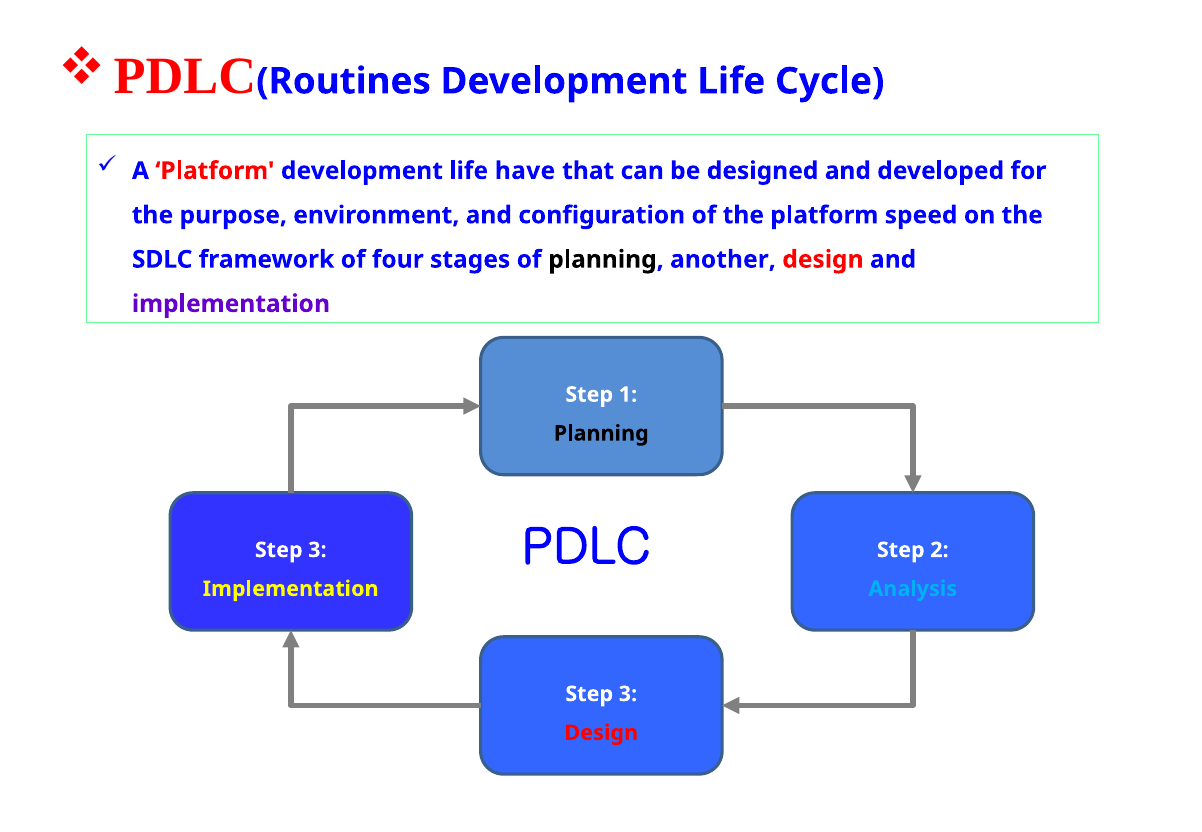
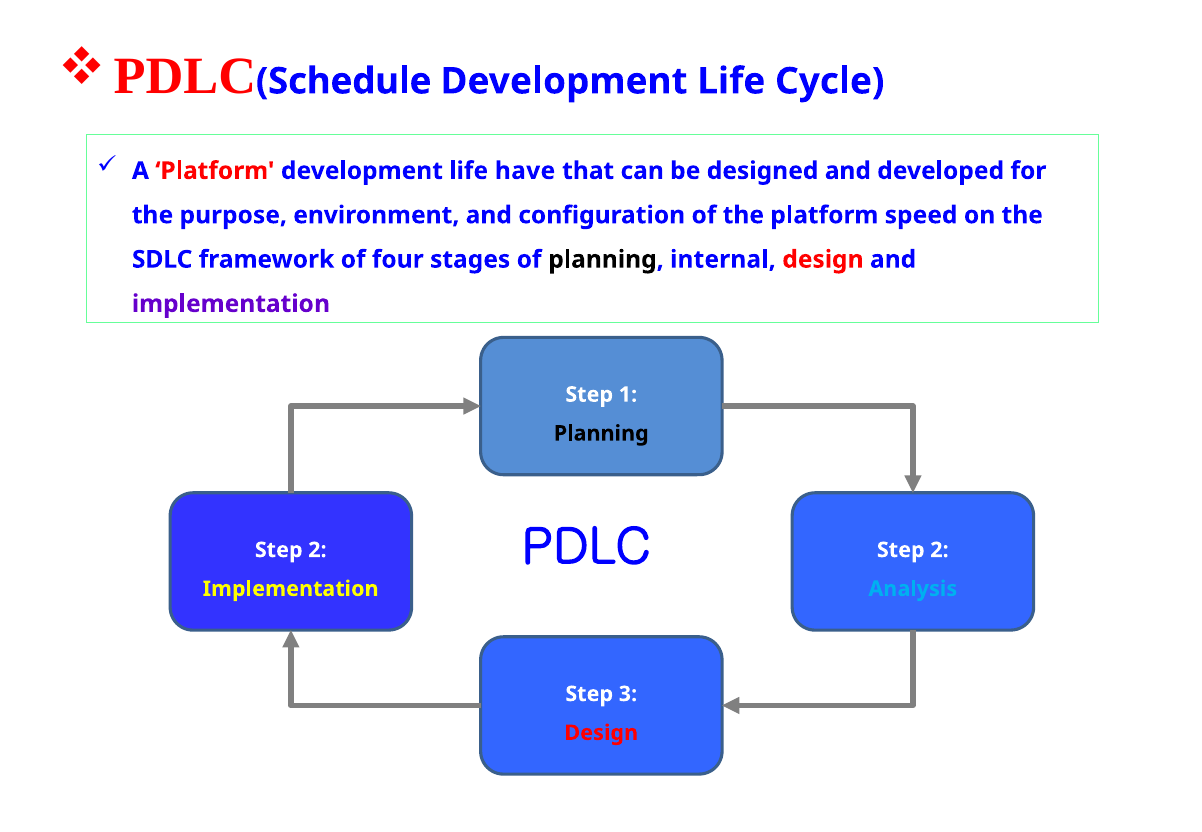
Routines: Routines -> Schedule (344, 81)
another: another -> internal (723, 260)
3: 3 -> 2 (317, 550)
